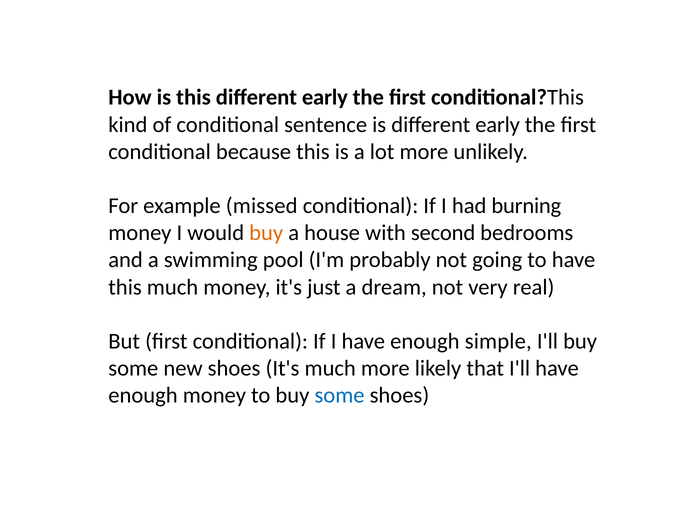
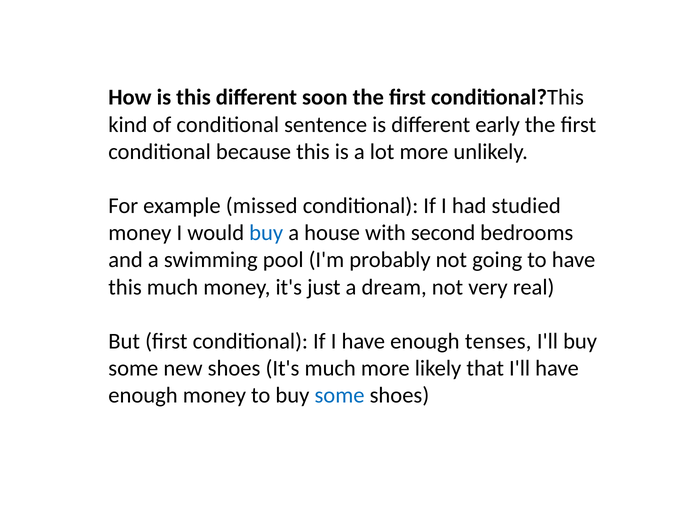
this different early: early -> soon (325, 98)
burning: burning -> studied (526, 206)
buy colour: orange -> blue (266, 233)
simple: simple -> tenses (498, 342)
